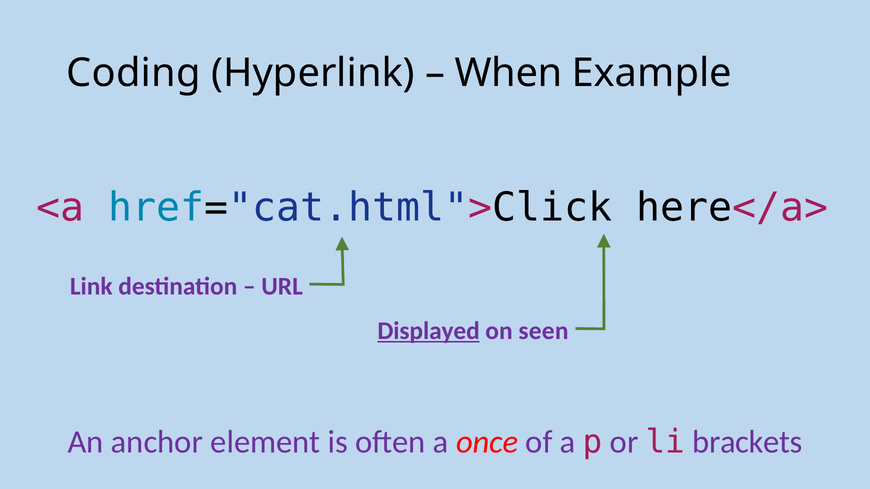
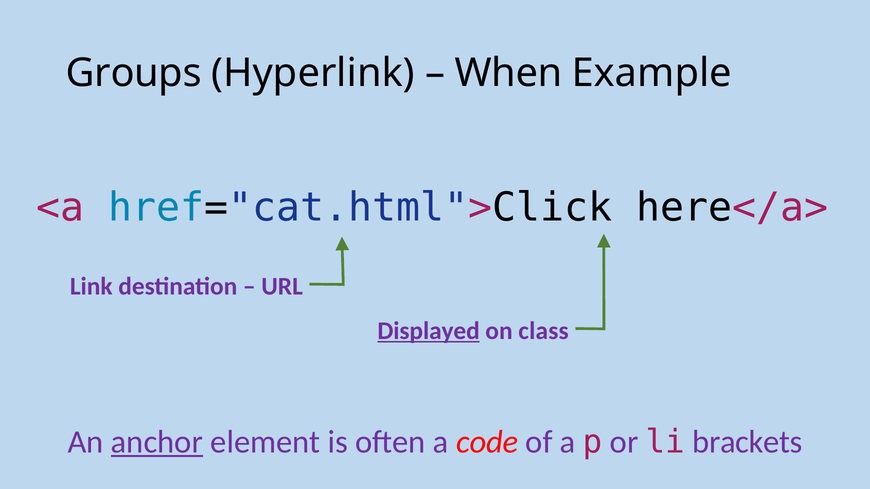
Coding: Coding -> Groups (134, 73)
seen: seen -> class (544, 331)
anchor underline: none -> present (157, 442)
once: once -> code (487, 442)
